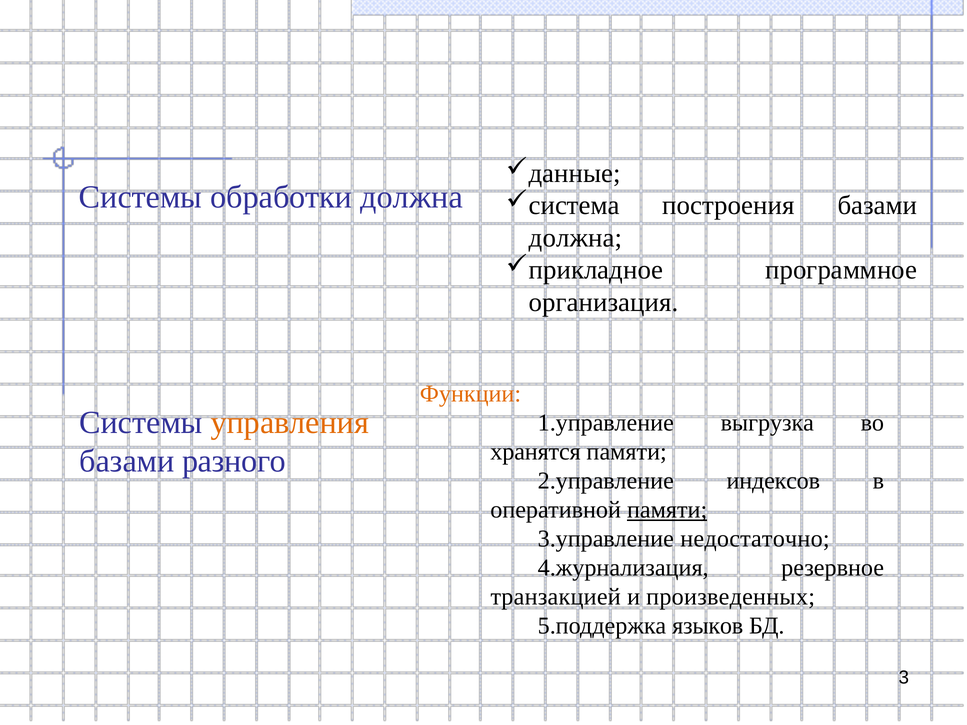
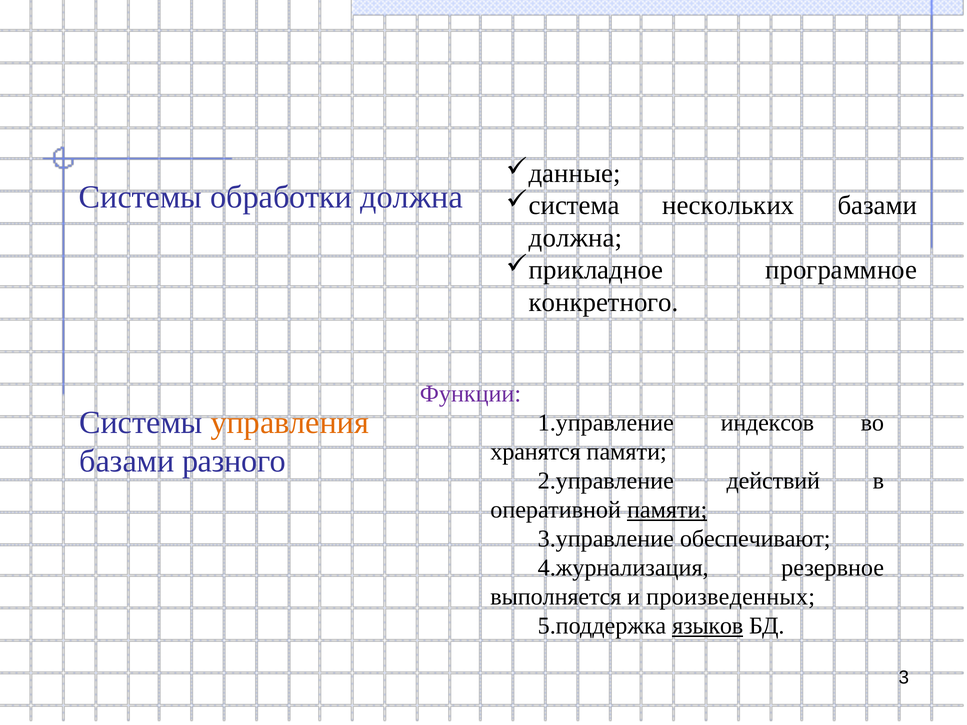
построения: построения -> нескольких (728, 206)
организация: организация -> конкретного (604, 302)
Функции colour: orange -> purple (470, 394)
выгрузка: выгрузка -> индексов (767, 423)
индексов: индексов -> действий (773, 481)
недостаточно: недостаточно -> обеспечивают (755, 539)
транзакцией: транзакцией -> выполняется (556, 597)
языков underline: none -> present (708, 626)
